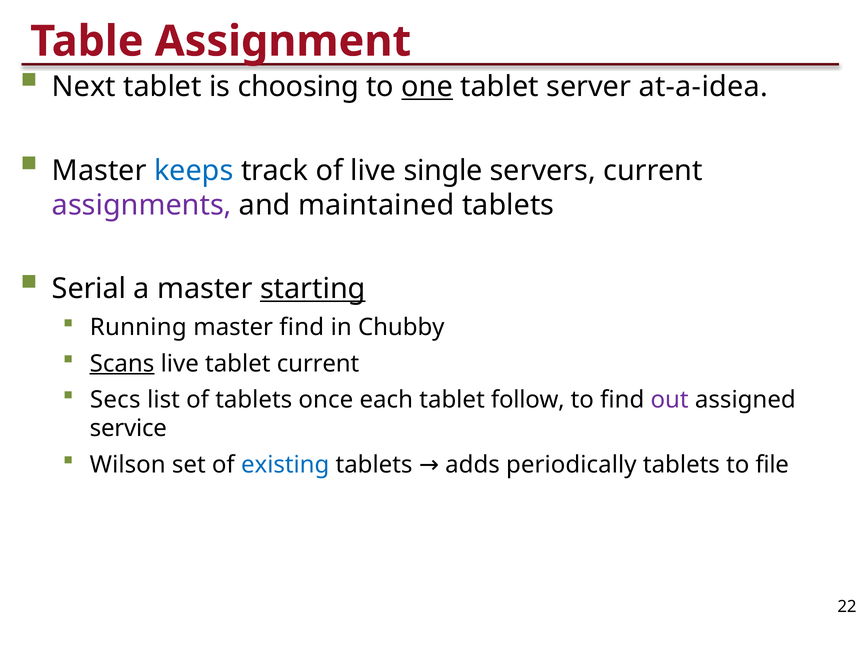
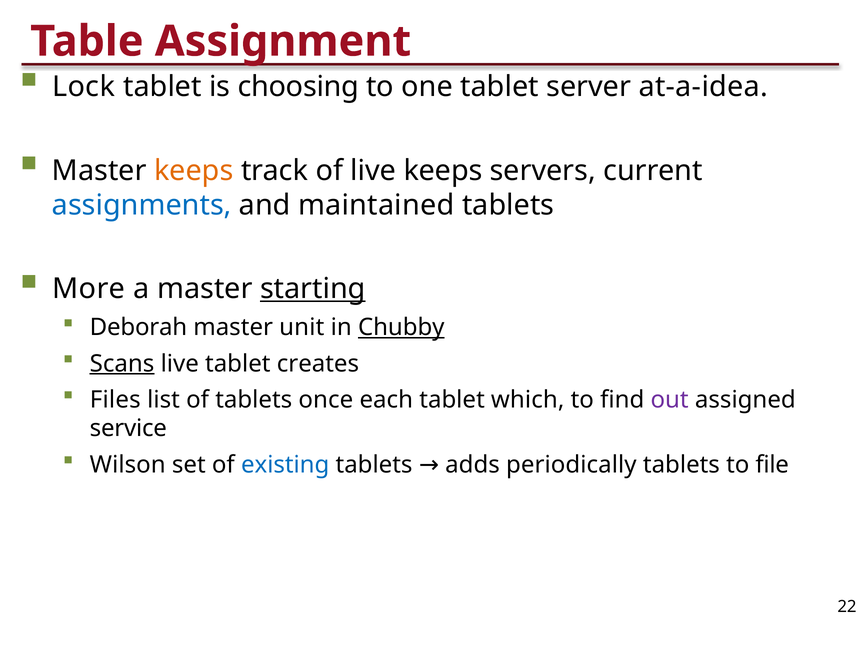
Next: Next -> Lock (84, 87)
one underline: present -> none (427, 87)
keeps colour: blue -> orange (194, 171)
live single: single -> keeps (443, 171)
assignments colour: purple -> blue (142, 205)
Serial: Serial -> More (89, 289)
Running: Running -> Deborah (138, 327)
master find: find -> unit (302, 327)
Chubby underline: none -> present (401, 327)
tablet current: current -> creates (318, 363)
Secs: Secs -> Files (115, 400)
follow: follow -> which (528, 400)
